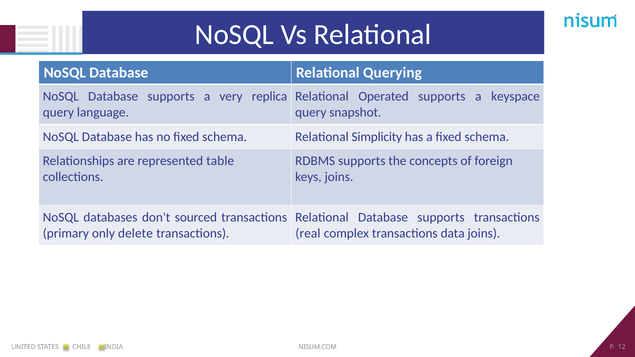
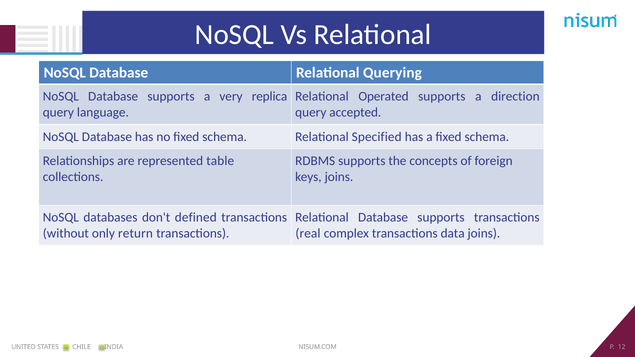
keyspace: keyspace -> direction (515, 96)
snapshot: snapshot -> accepted (355, 113)
Simplicity: Simplicity -> Specified (377, 137)
sourced: sourced -> defined (196, 217)
primary: primary -> without (66, 234)
delete: delete -> return (135, 234)
